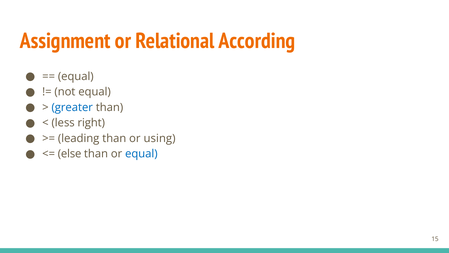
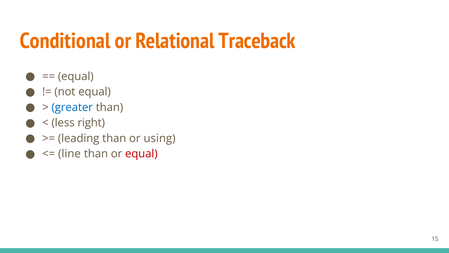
Assignment: Assignment -> Conditional (65, 41)
According: According -> Traceback (257, 41)
else: else -> line (69, 154)
equal colour: blue -> red (141, 154)
